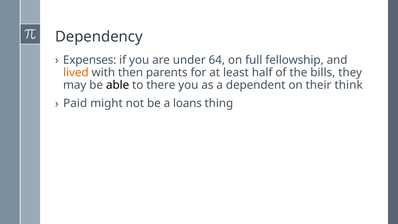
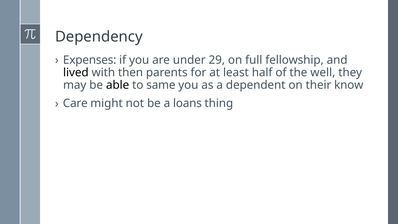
64: 64 -> 29 (217, 60)
lived colour: orange -> black (76, 72)
bills: bills -> well (323, 72)
there: there -> same (161, 85)
think: think -> know (349, 85)
Paid: Paid -> Care (75, 103)
